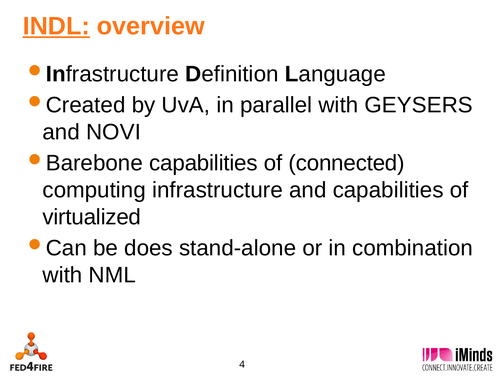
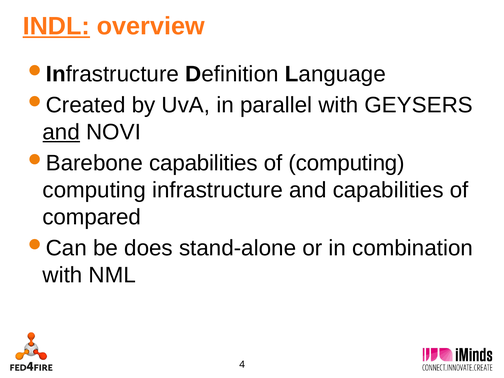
and underline: none -> present (61, 132)
of connected: connected -> computing (347, 163)
virtualized: virtualized -> compared (92, 217)
